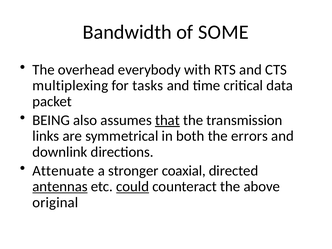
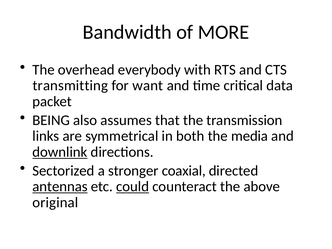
SOME: SOME -> MORE (224, 32)
multiplexing: multiplexing -> transmitting (70, 86)
tasks: tasks -> want (148, 86)
that underline: present -> none (167, 120)
errors: errors -> media (250, 136)
downlink underline: none -> present (60, 152)
Attenuate: Attenuate -> Sectorized (63, 171)
